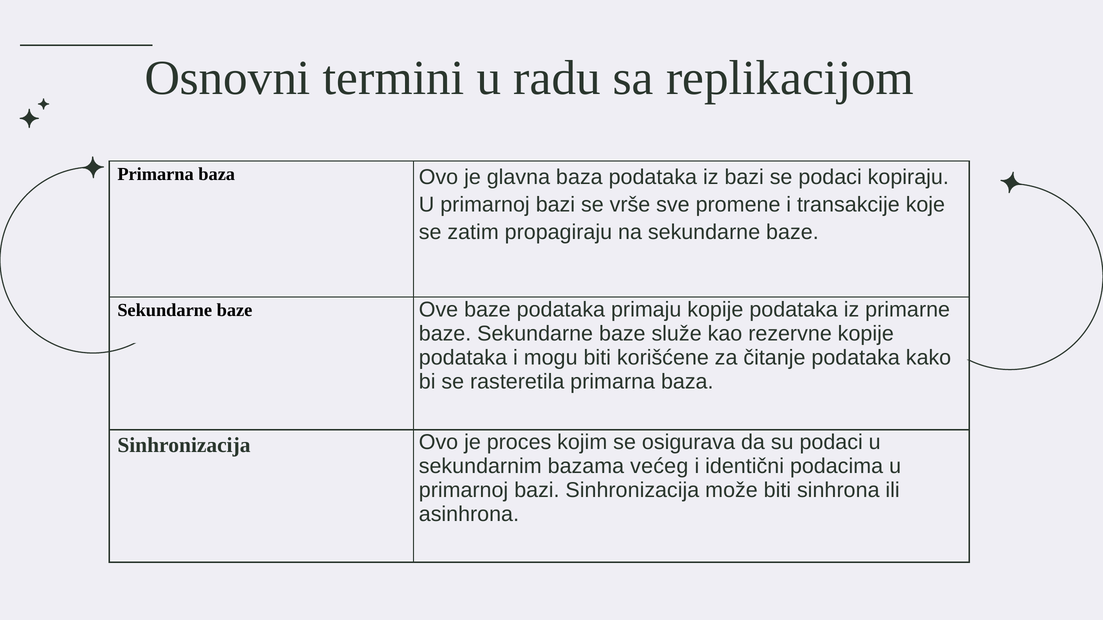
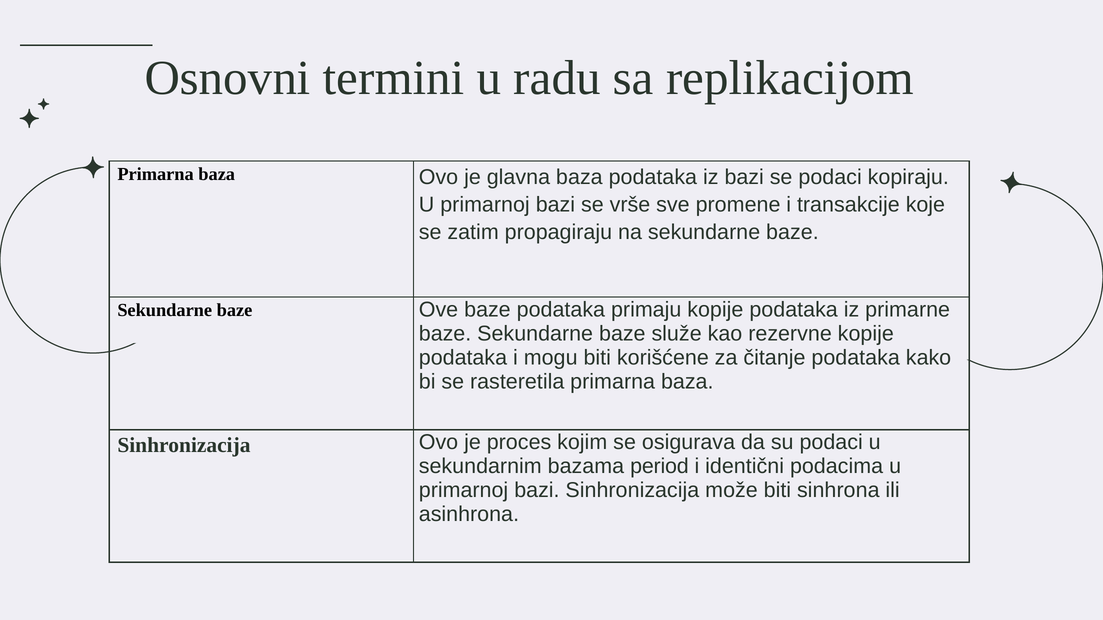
većeg: većeg -> period (659, 466)
